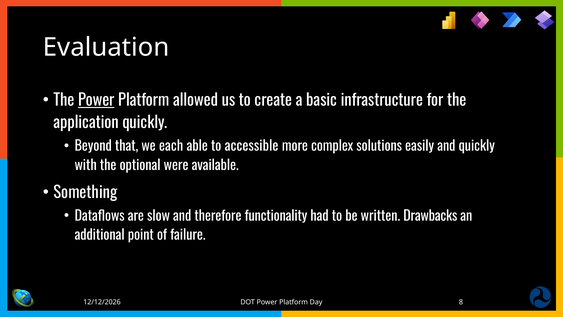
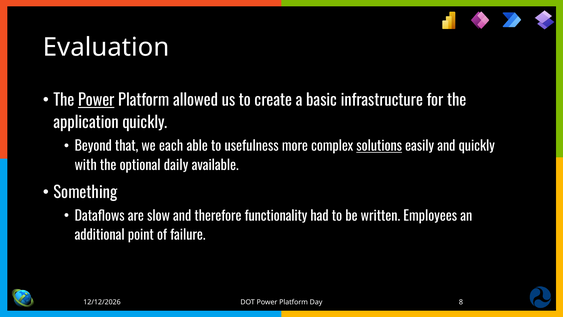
accessible: accessible -> usefulness (252, 146)
solutions underline: none -> present (379, 146)
were: were -> daily (176, 165)
Drawbacks: Drawbacks -> Employees (430, 216)
